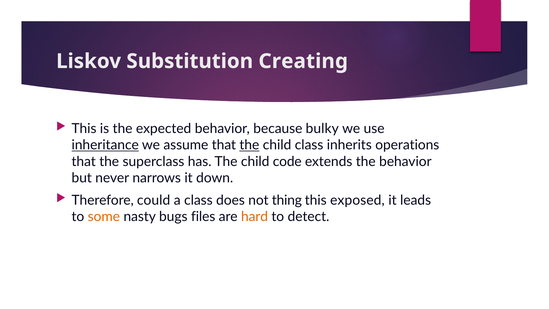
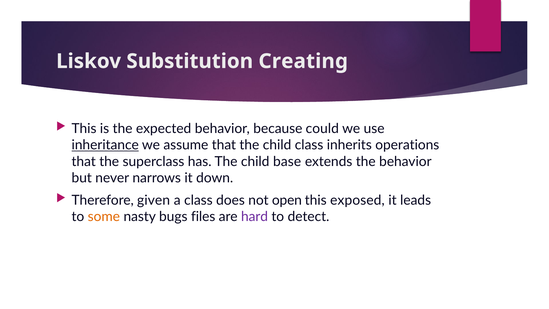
bulky: bulky -> could (322, 128)
the underline: present -> none (249, 145)
code: code -> base (287, 161)
could: could -> given (154, 200)
thing: thing -> open (287, 200)
hard colour: orange -> purple (255, 217)
